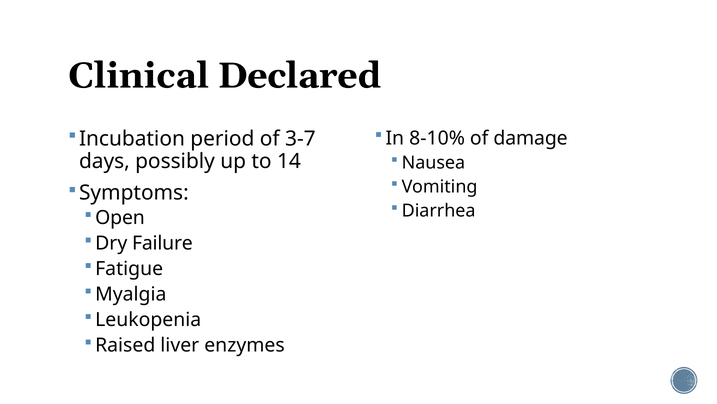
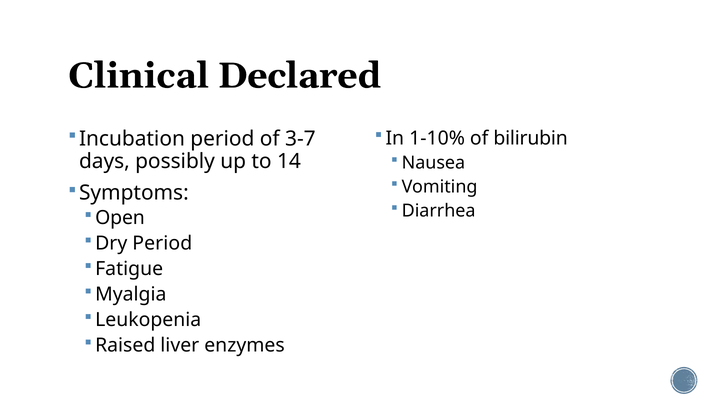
8-10%: 8-10% -> 1-10% (437, 138)
damage: damage -> bilirubin (531, 138)
Dry Failure: Failure -> Period (162, 243)
